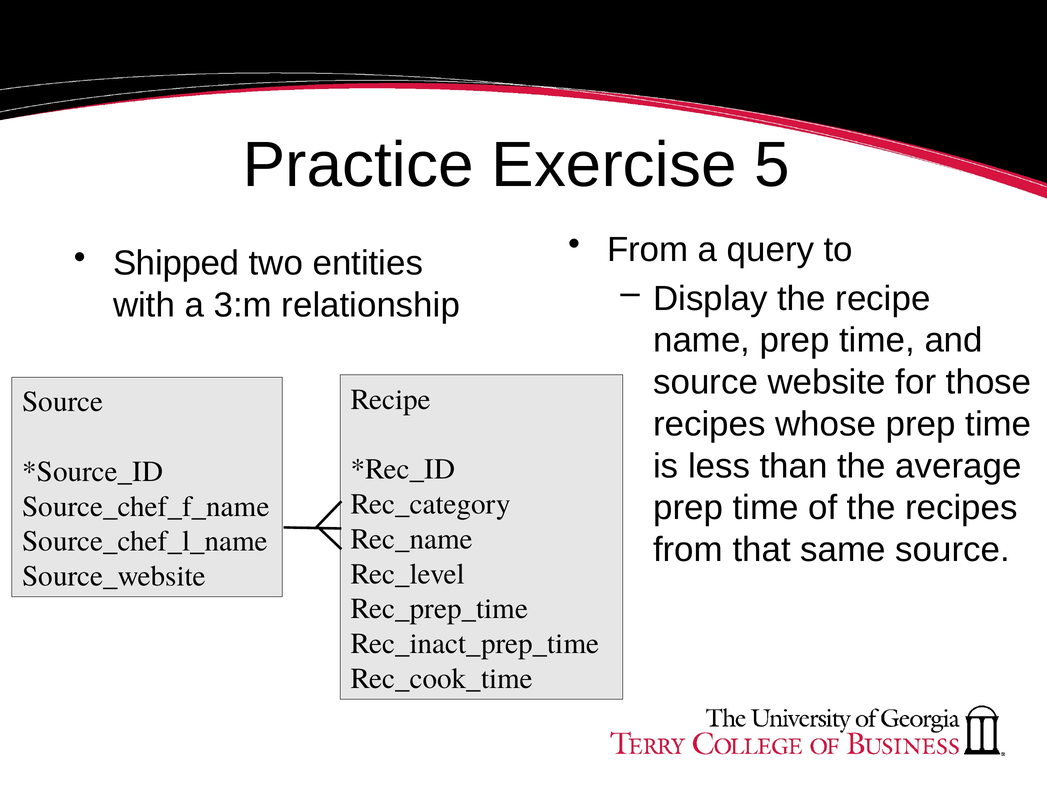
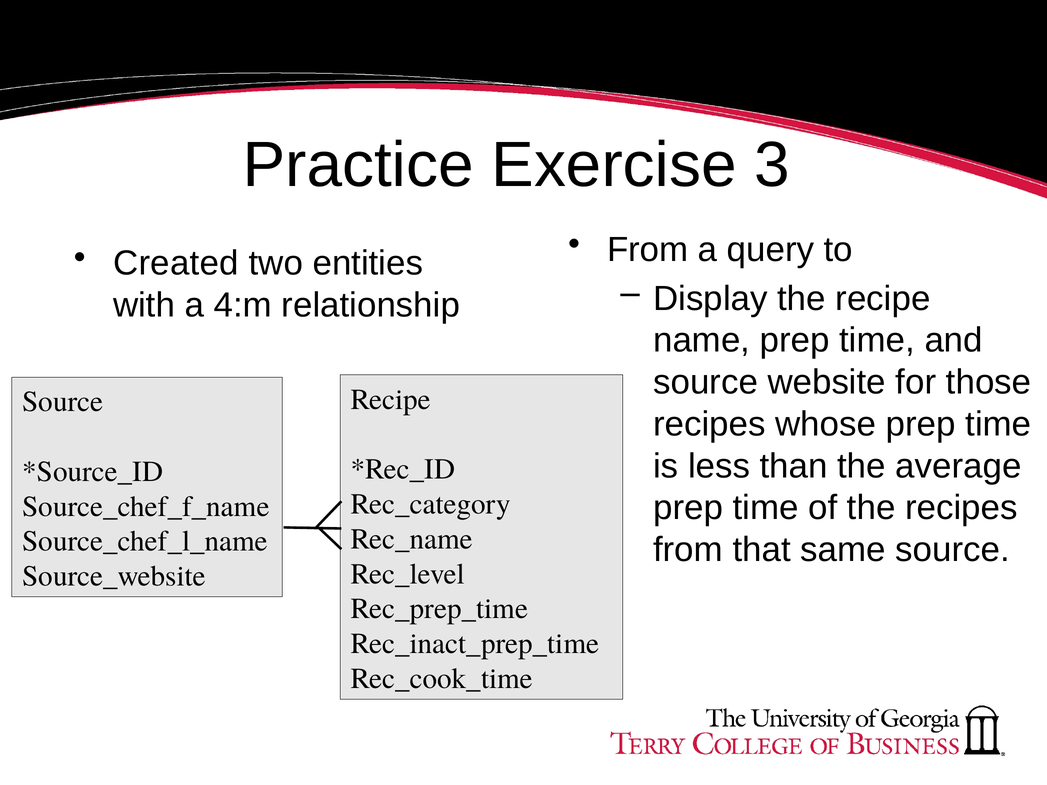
5: 5 -> 3 (772, 165)
Shipped: Shipped -> Created (176, 264)
3:m: 3:m -> 4:m (243, 305)
